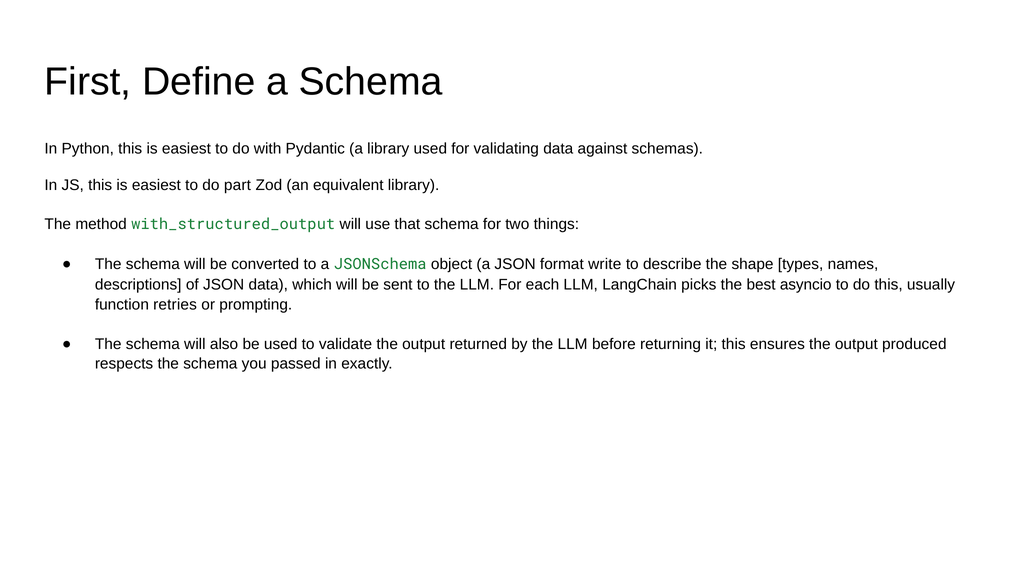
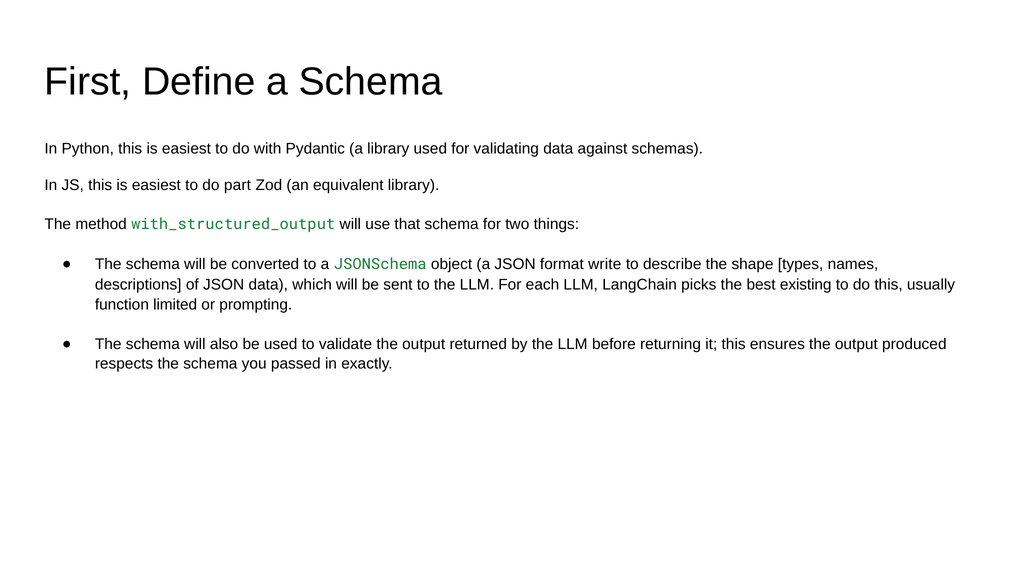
asyncio: asyncio -> existing (806, 285)
retries: retries -> limited (175, 305)
